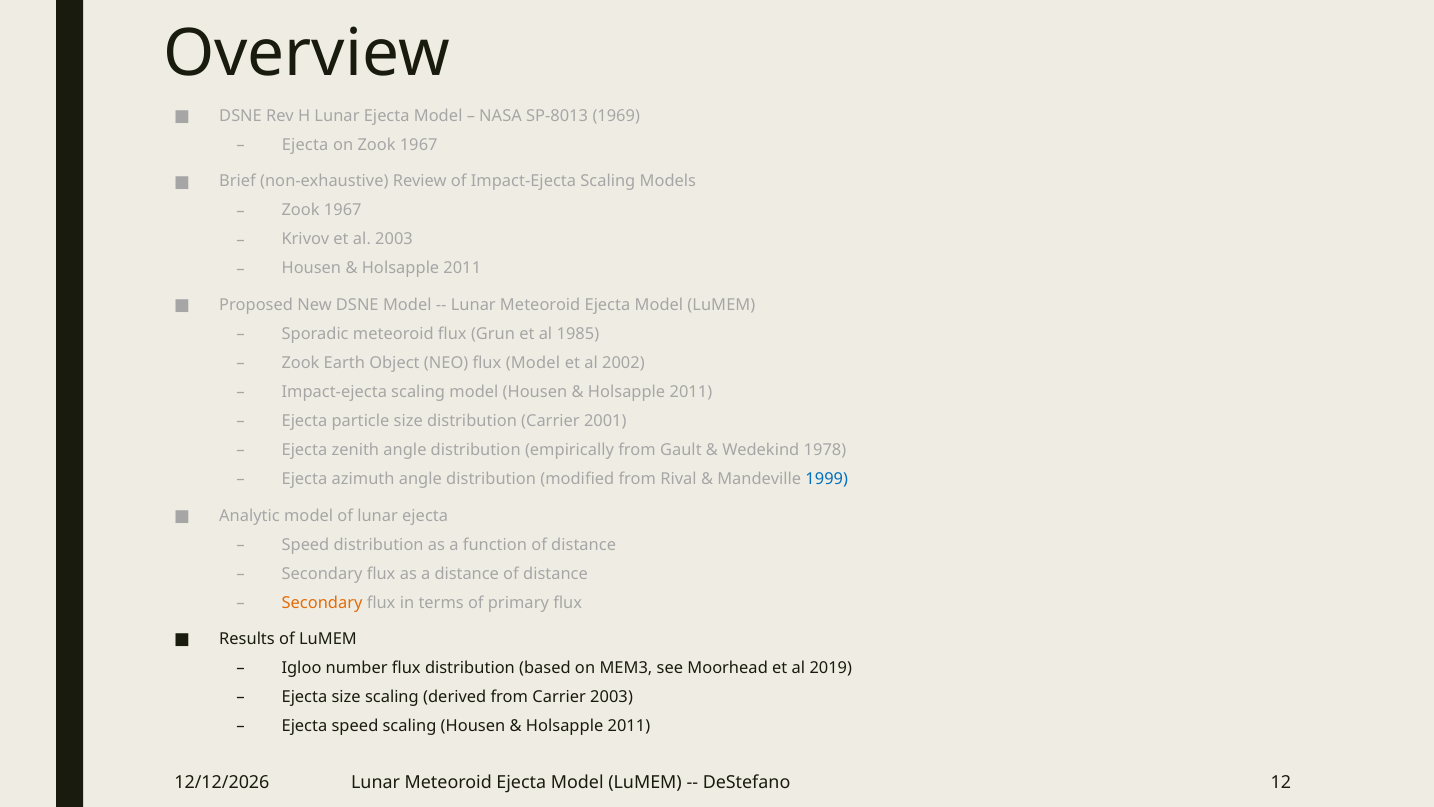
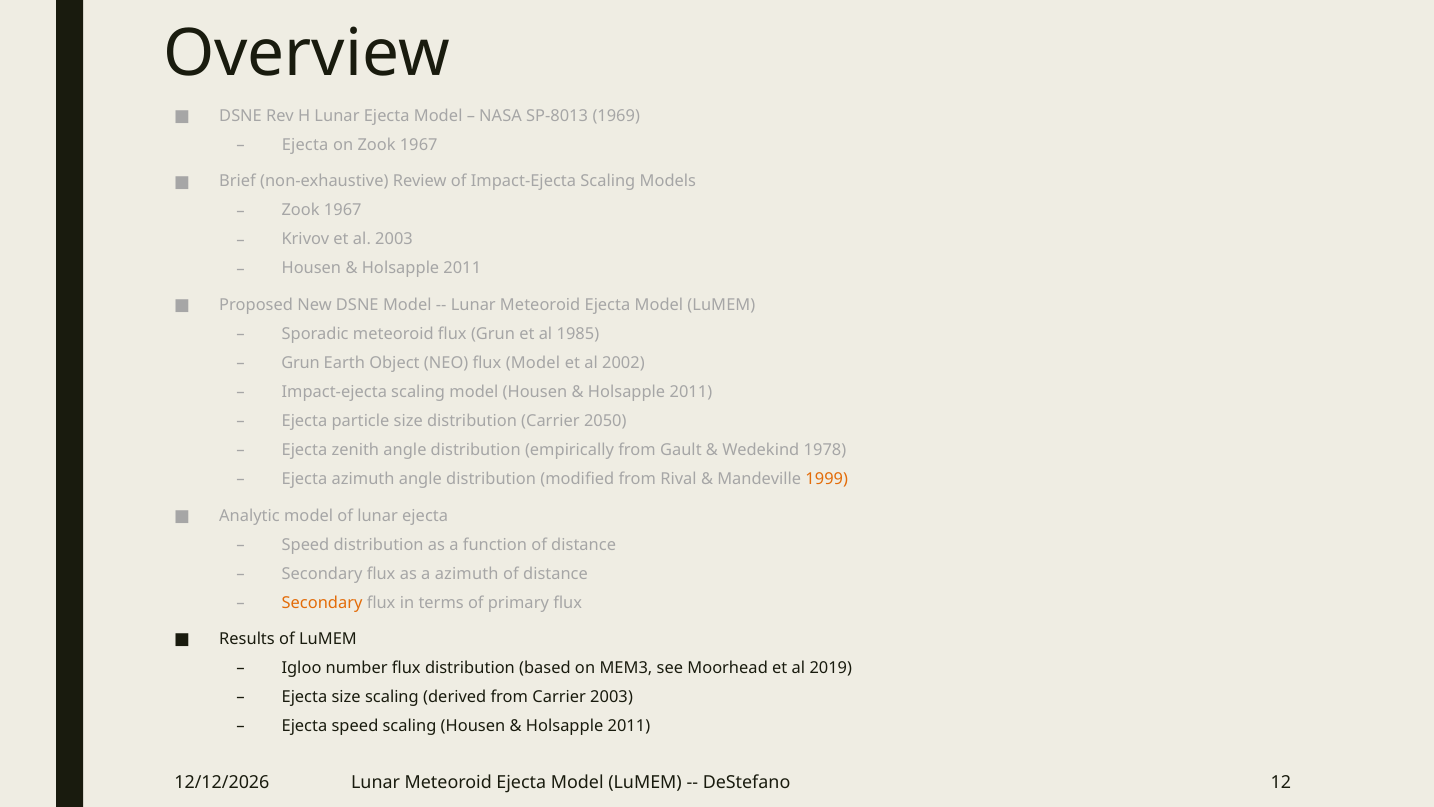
Zook: Zook -> Grun (301, 363)
2001: 2001 -> 2050 (605, 421)
1999 colour: blue -> orange (827, 479)
a distance: distance -> azimuth (467, 573)
